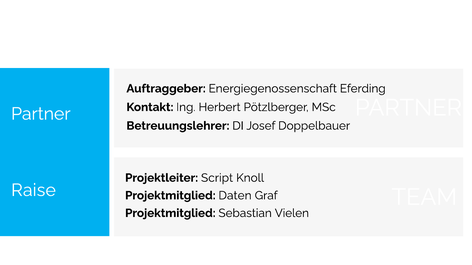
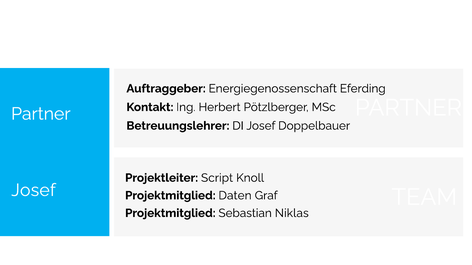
Raise: Raise -> Josef (34, 191)
Vielen: Vielen -> Niklas (292, 213)
